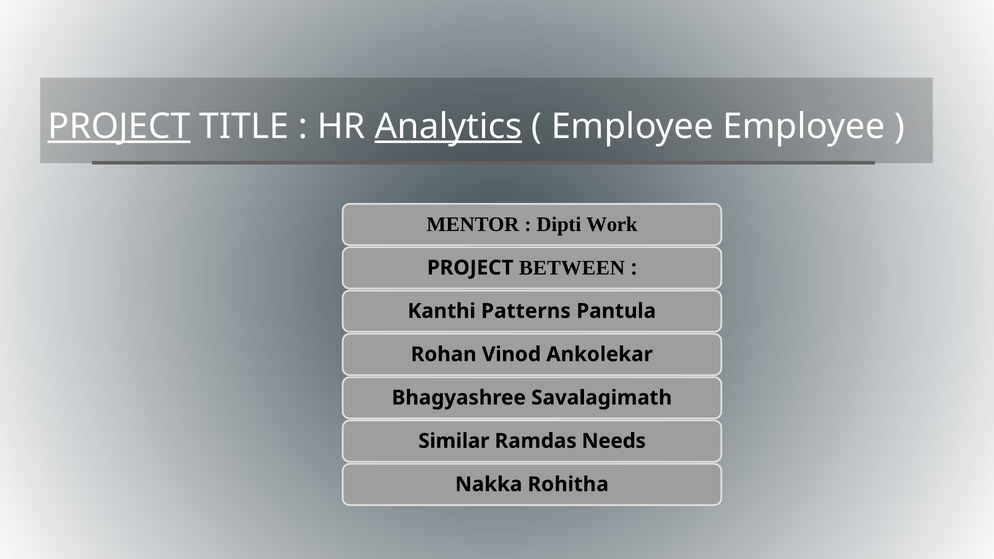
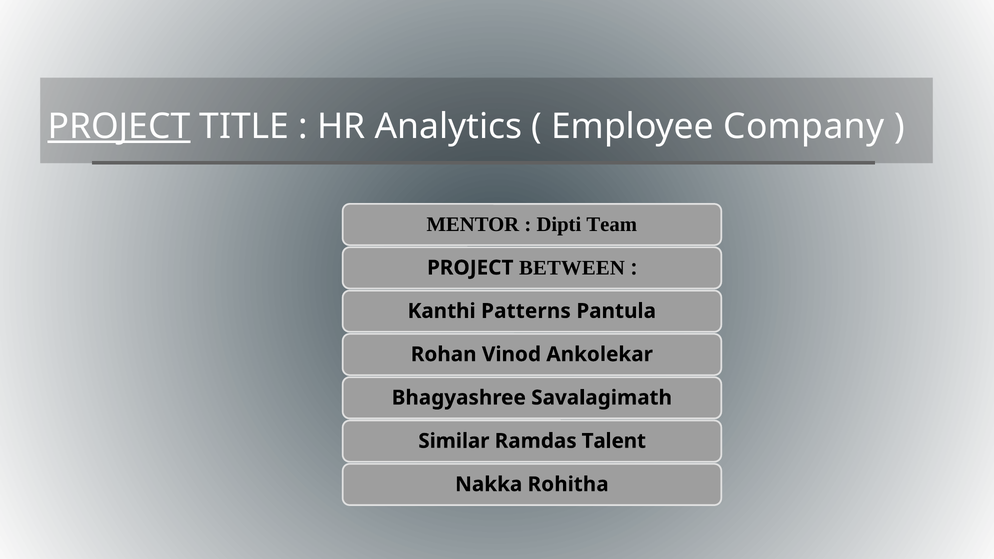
Analytics underline: present -> none (448, 127)
Employee Employee: Employee -> Company (804, 127)
Work: Work -> Team (612, 224)
Needs: Needs -> Talent (614, 441)
